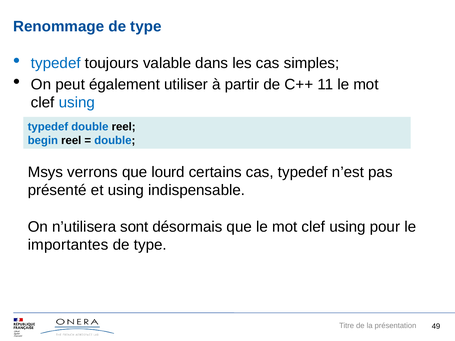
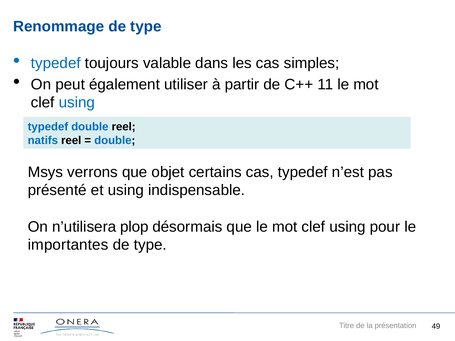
begin: begin -> natifs (43, 140)
lourd: lourd -> objet (168, 172)
sont: sont -> plop (134, 227)
